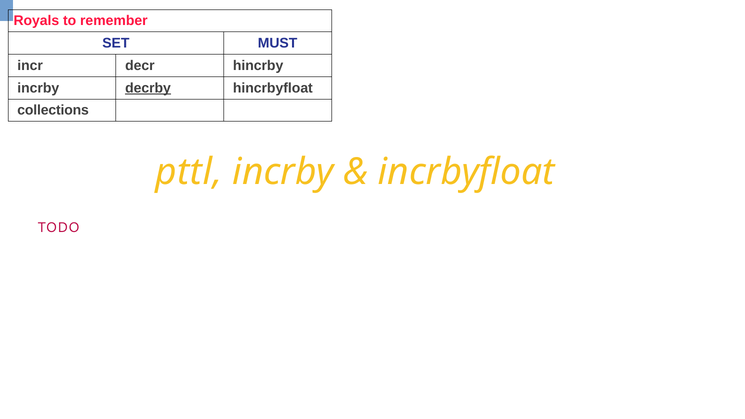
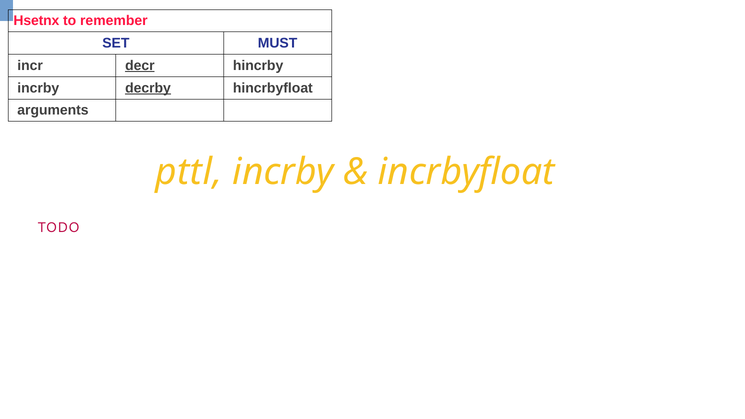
Royals: Royals -> Hsetnx (36, 21)
decr underline: none -> present (140, 66)
collections: collections -> arguments (53, 110)
